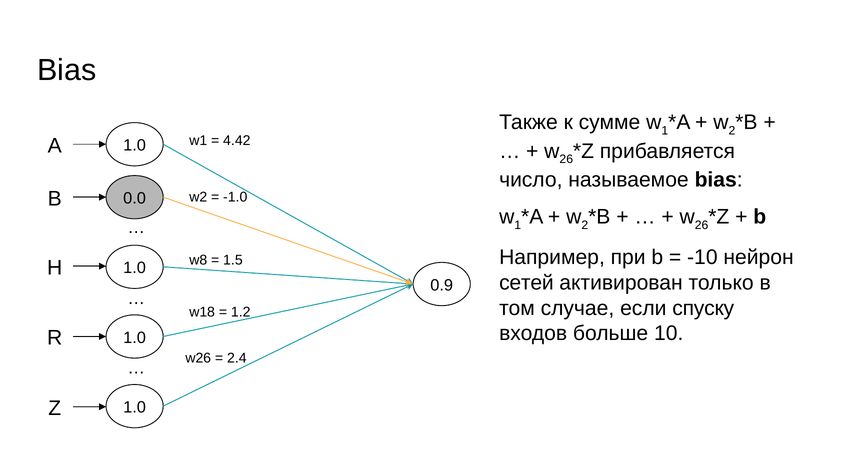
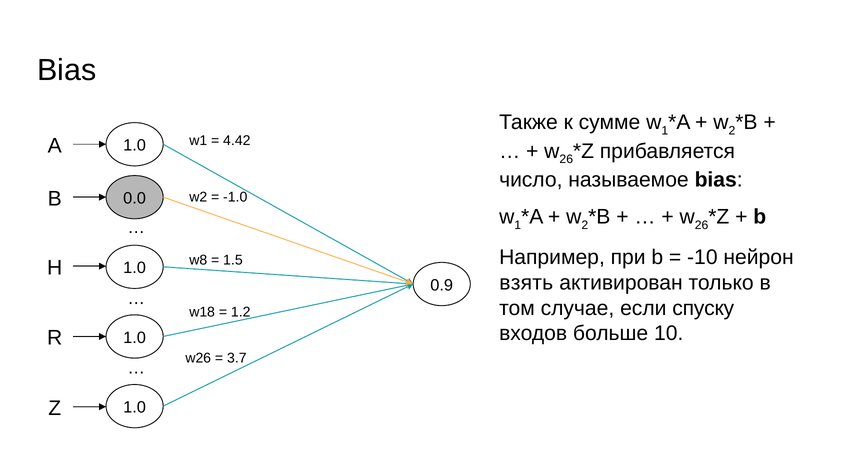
сетей: сетей -> взять (526, 283)
2.4: 2.4 -> 3.7 (237, 358)
